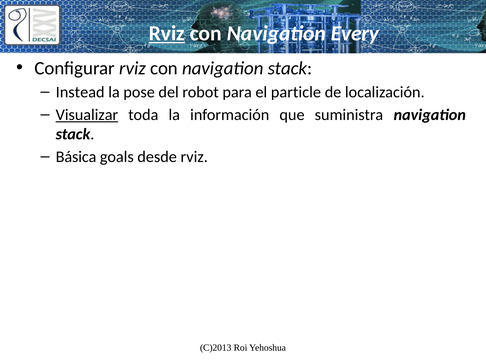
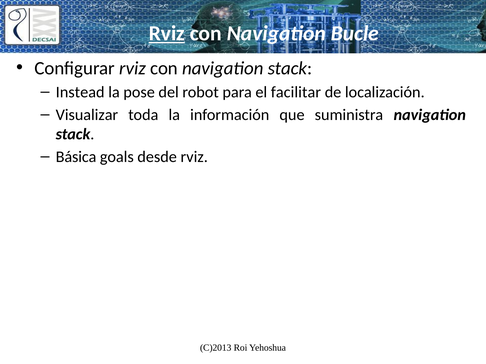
Every: Every -> Bucle (355, 33)
particle: particle -> facilitar (296, 92)
Visualizar underline: present -> none (87, 115)
